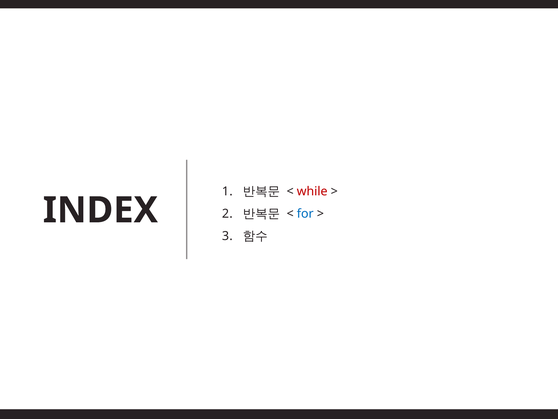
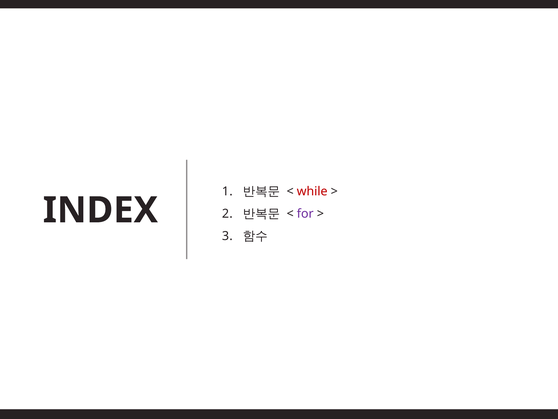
for colour: blue -> purple (305, 213)
